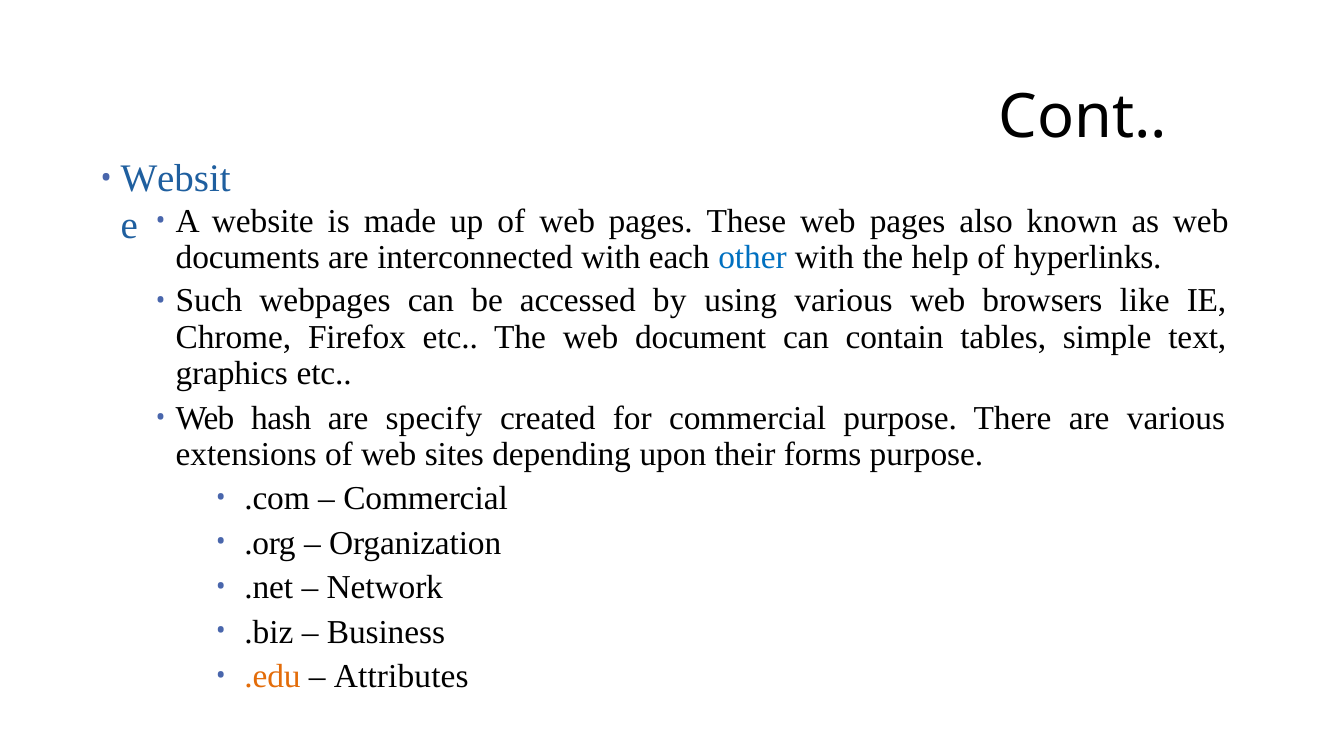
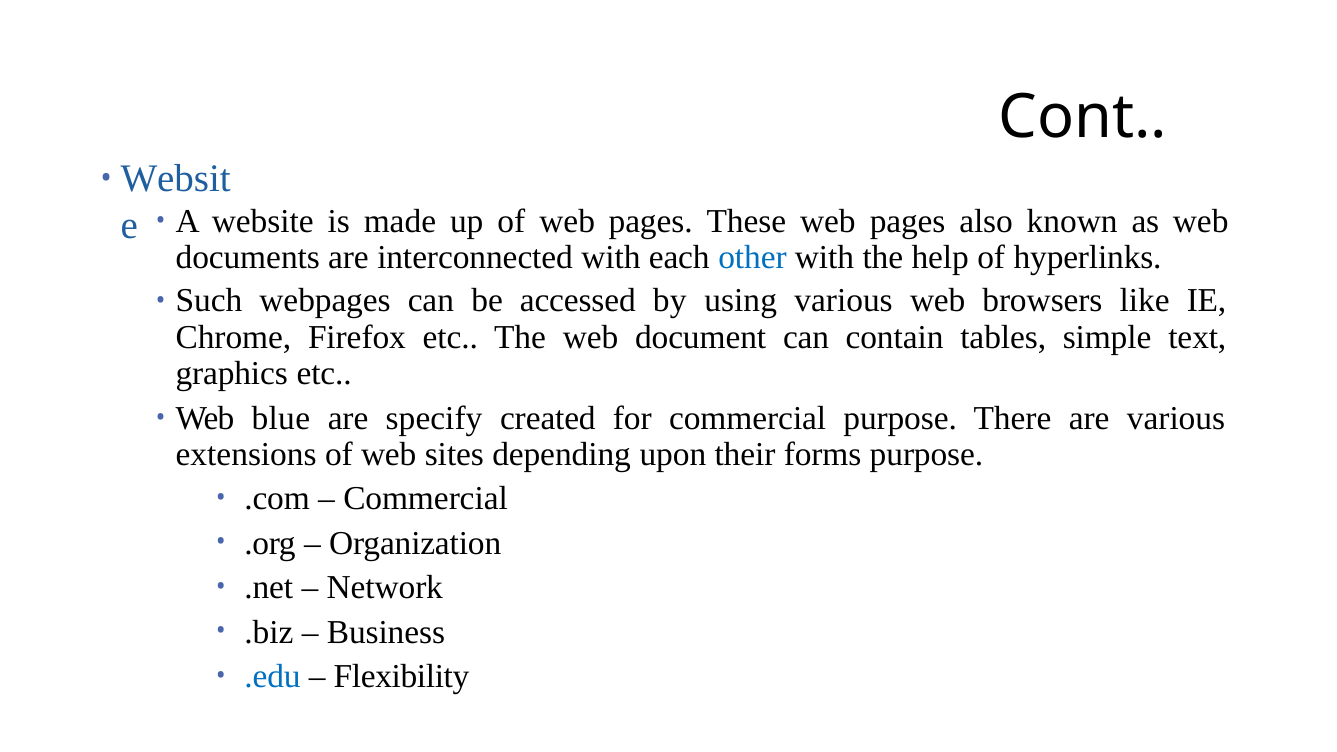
hash: hash -> blue (281, 419)
.edu colour: orange -> blue (272, 677)
Attributes: Attributes -> Flexibility (401, 677)
